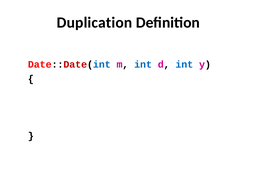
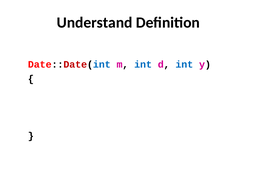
Duplication: Duplication -> Understand (95, 23)
